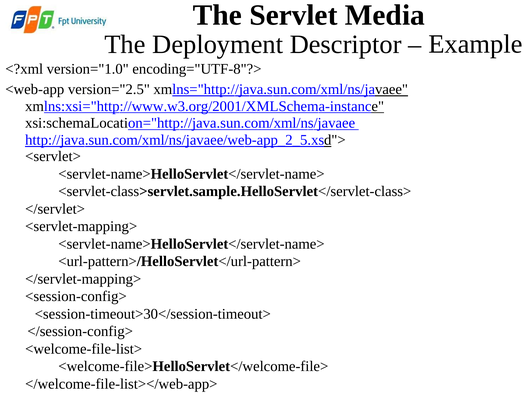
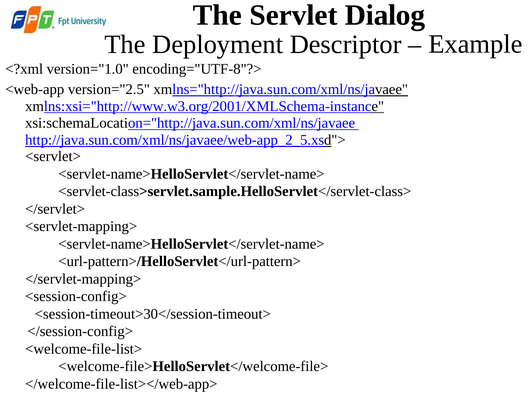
Media: Media -> Dialog (385, 15)
